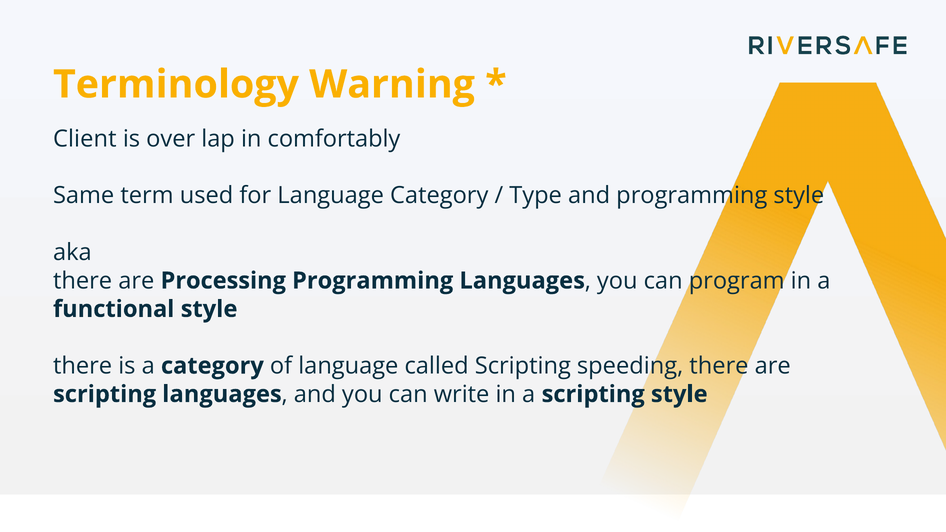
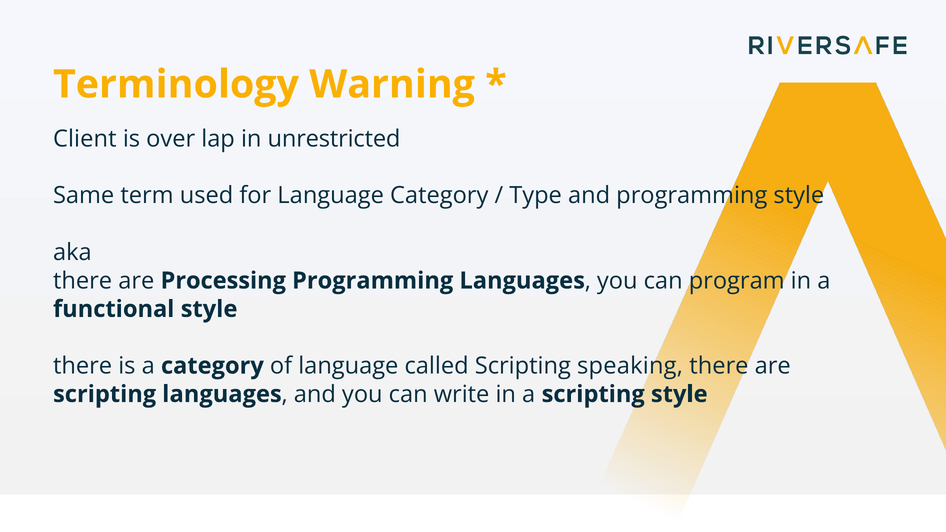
comfortably: comfortably -> unrestricted (334, 139)
speeding: speeding -> speaking (630, 366)
